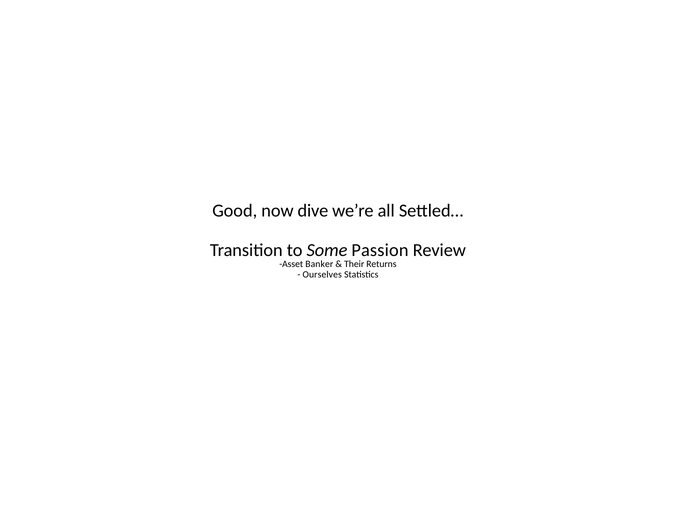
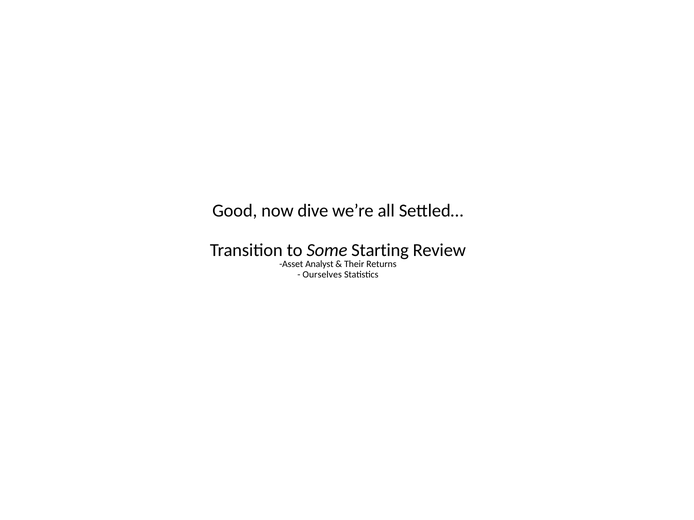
Passion: Passion -> Starting (380, 250)
Banker: Banker -> Analyst (319, 264)
